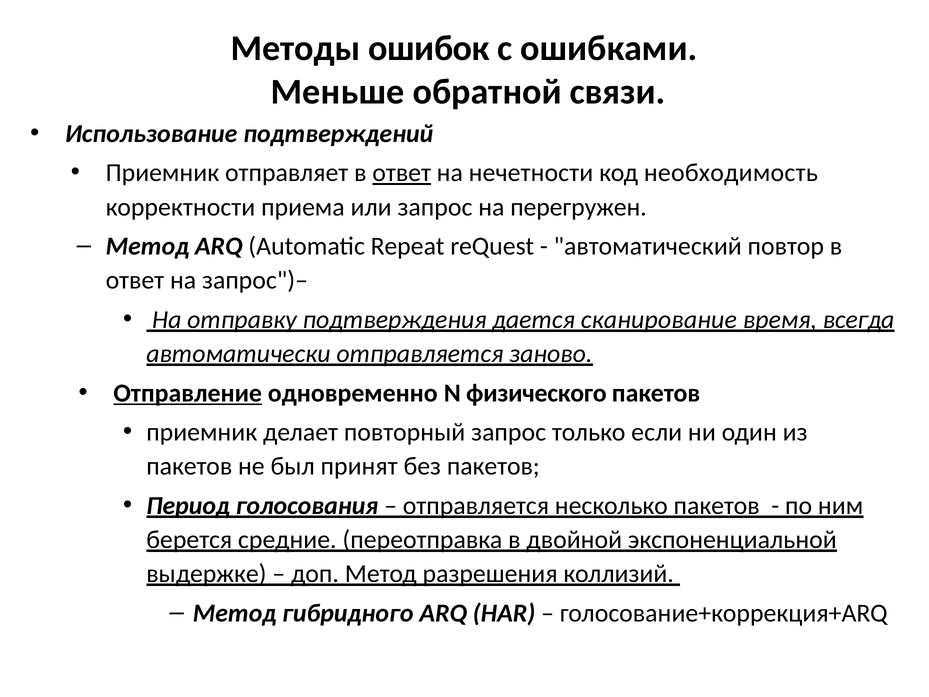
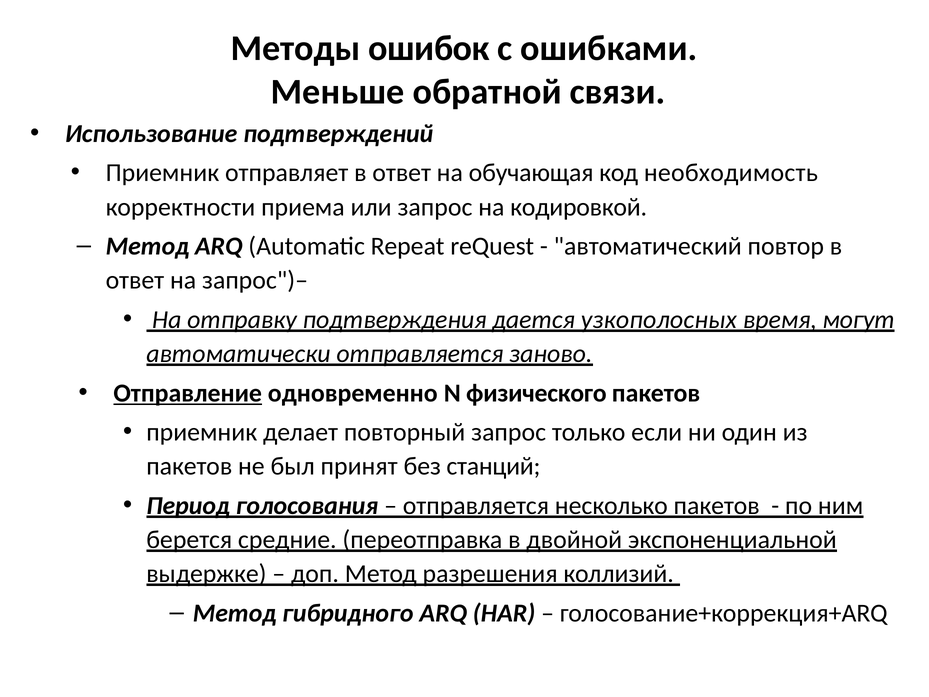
ответ underline: present -> none (402, 173)
нечетности: нечетности -> обучающая (531, 173)
перегружен: перегружен -> кодировкой (579, 207)
сканирование: сканирование -> узкополосных (659, 320)
всегда: всегда -> могут (859, 320)
без пакетов: пакетов -> станций (493, 466)
